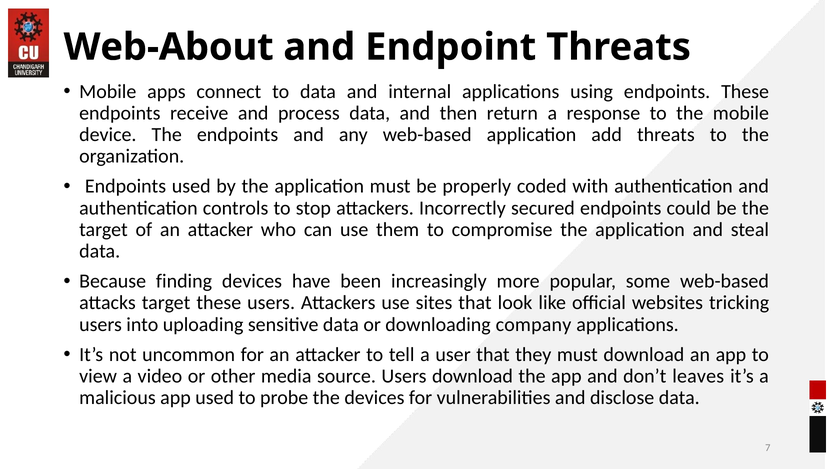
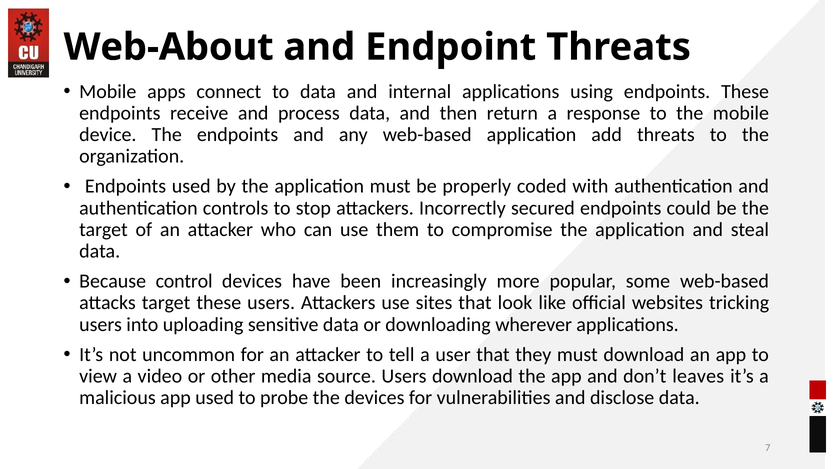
finding: finding -> control (184, 281)
company: company -> wherever (534, 325)
